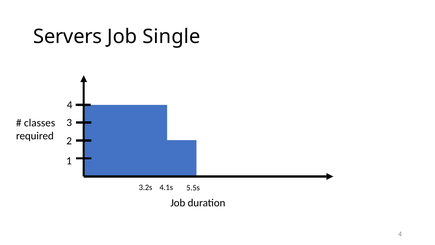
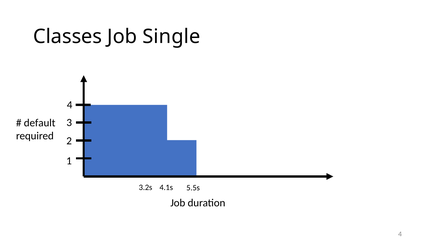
Servers: Servers -> Classes (68, 37)
classes: classes -> default (40, 123)
